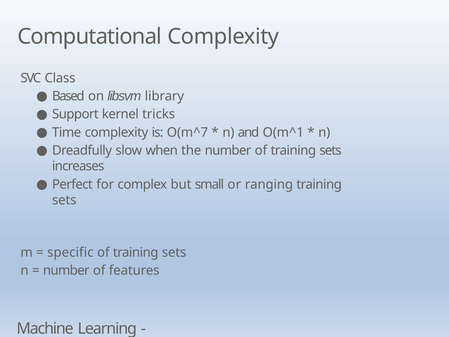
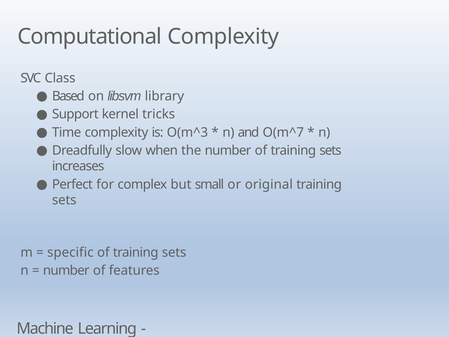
O(m^7: O(m^7 -> O(m^3 (187, 132)
O(m^1: O(m^1 -> O(m^7 (283, 132)
ranging: ranging -> original (269, 184)
